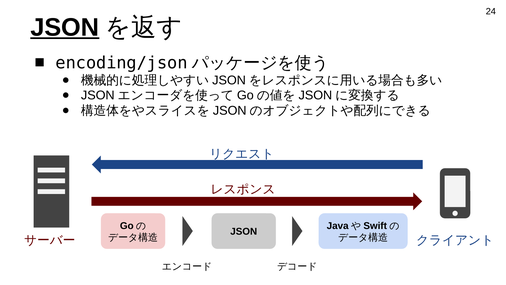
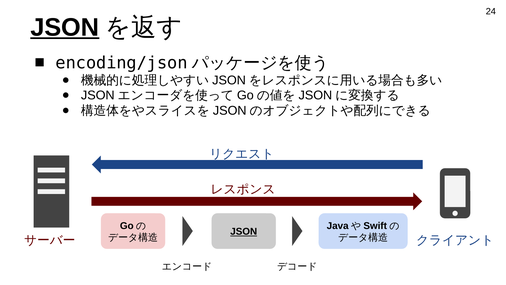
JSON underline: none -> present (244, 231)
